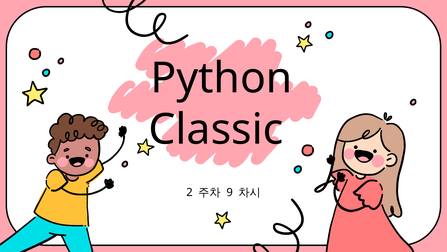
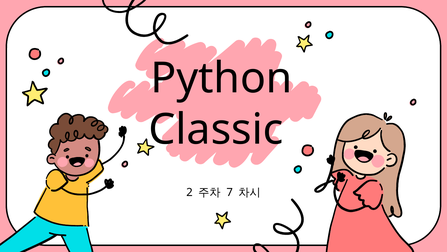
9: 9 -> 7 (230, 192)
